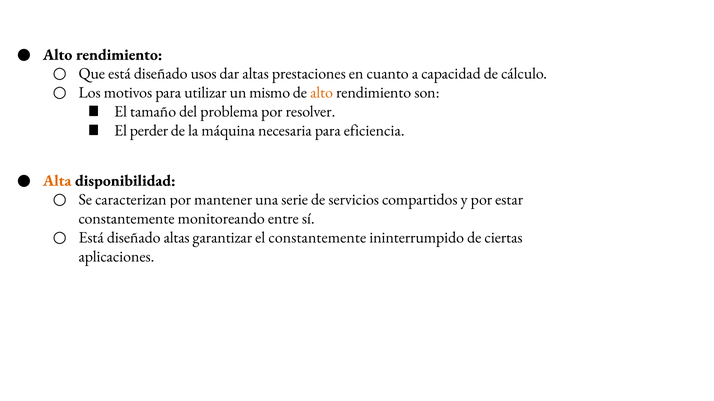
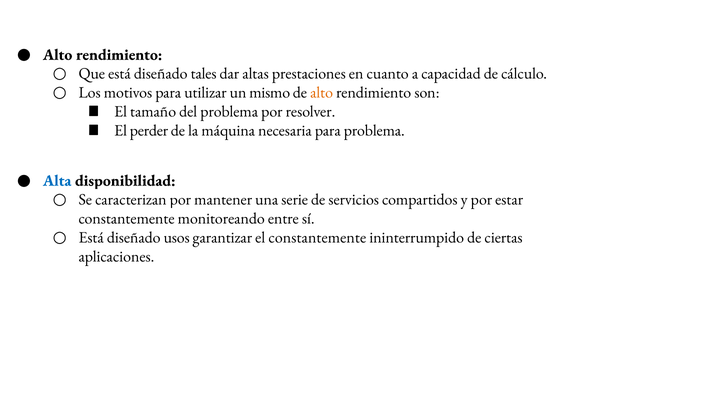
usos: usos -> tales (204, 74)
para eficiencia: eficiencia -> problema (374, 131)
Alta colour: orange -> blue (57, 181)
altas: altas -> usos (177, 238)
